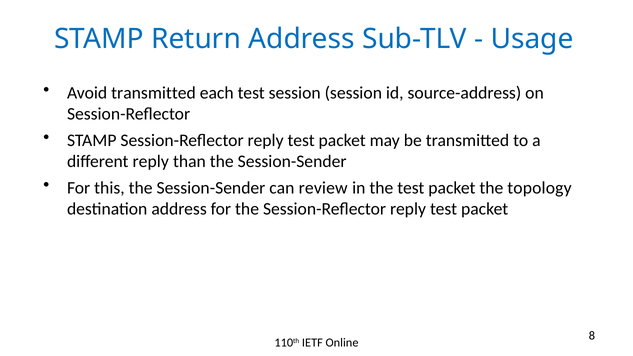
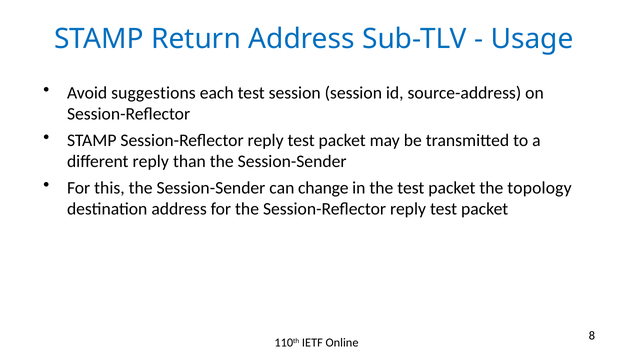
Avoid transmitted: transmitted -> suggestions (153, 93)
review: review -> change (323, 188)
